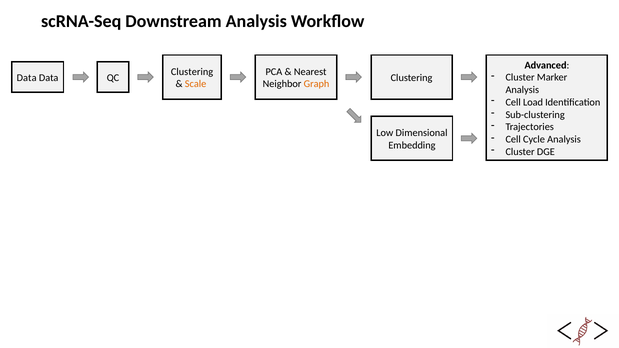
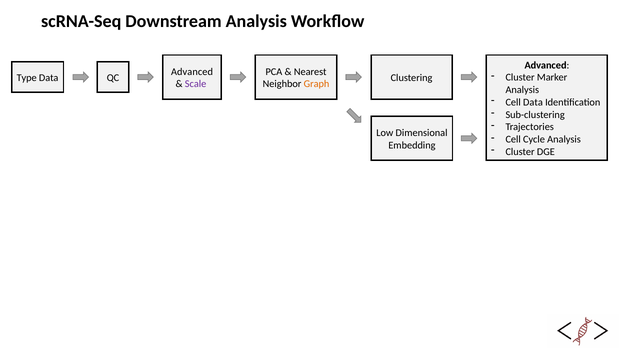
Clustering: Clustering -> Advanced (192, 72)
Data: Data -> Type (27, 78)
Scale colour: orange -> purple (196, 84)
Cell Load: Load -> Data (533, 102)
